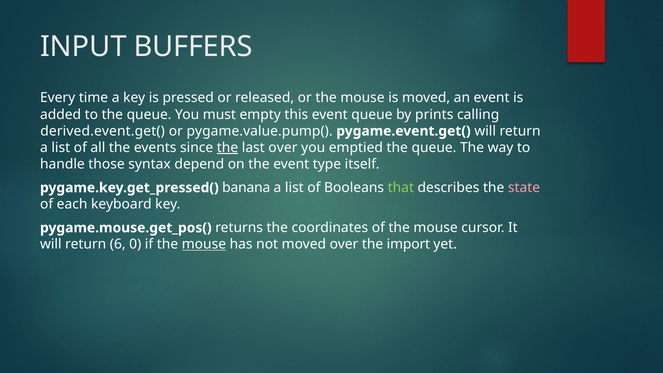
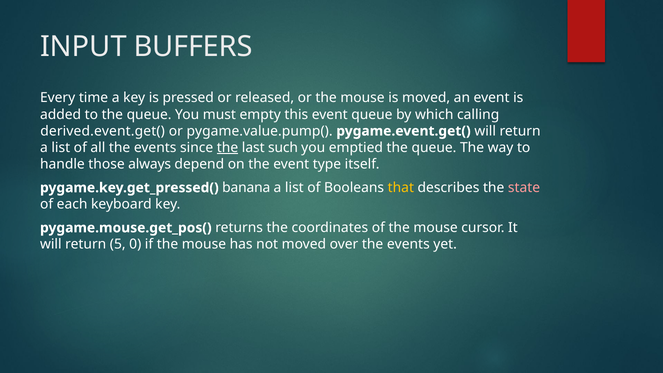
prints: prints -> which (434, 114)
last over: over -> such (283, 148)
syntax: syntax -> always (150, 164)
that colour: light green -> yellow (401, 188)
6: 6 -> 5 (118, 244)
mouse underline: present -> none (204, 244)
over the import: import -> events (408, 244)
